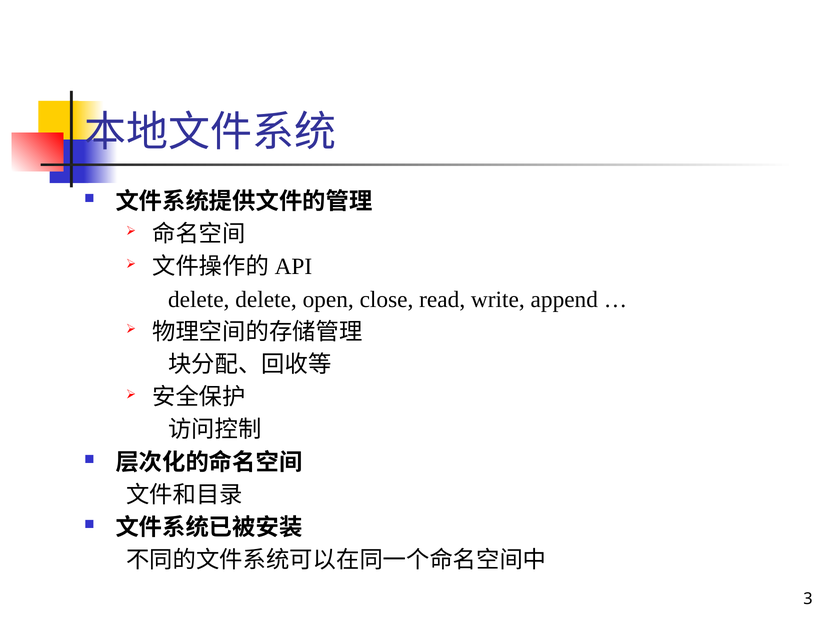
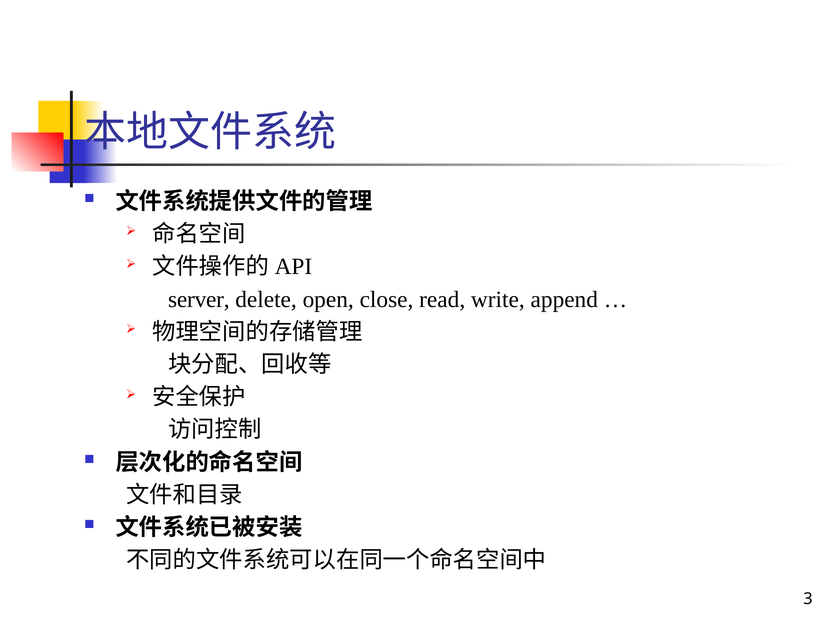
delete: delete -> server (199, 299)
